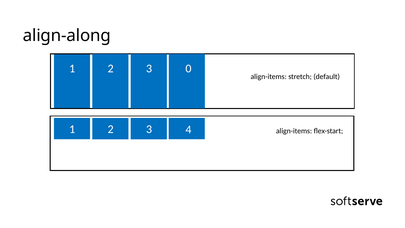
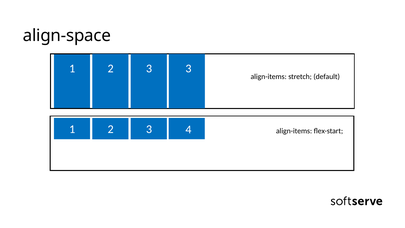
align-along: align-along -> align-space (67, 36)
3 0: 0 -> 3 (188, 69)
